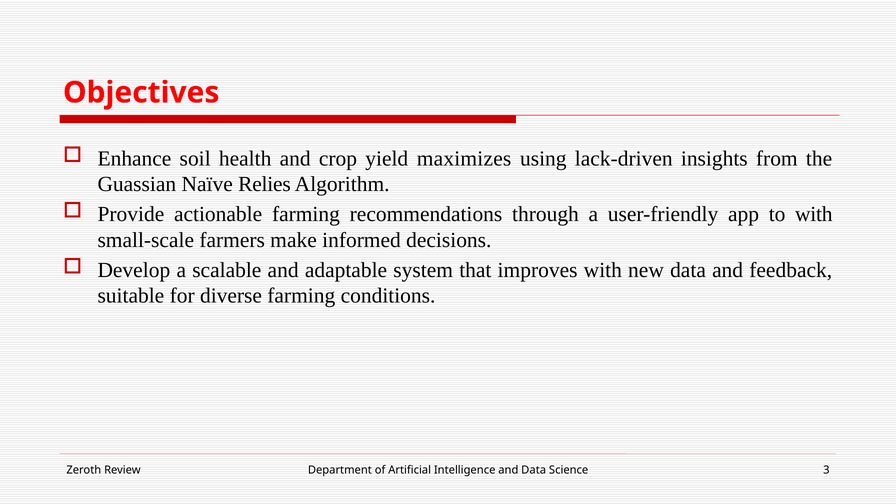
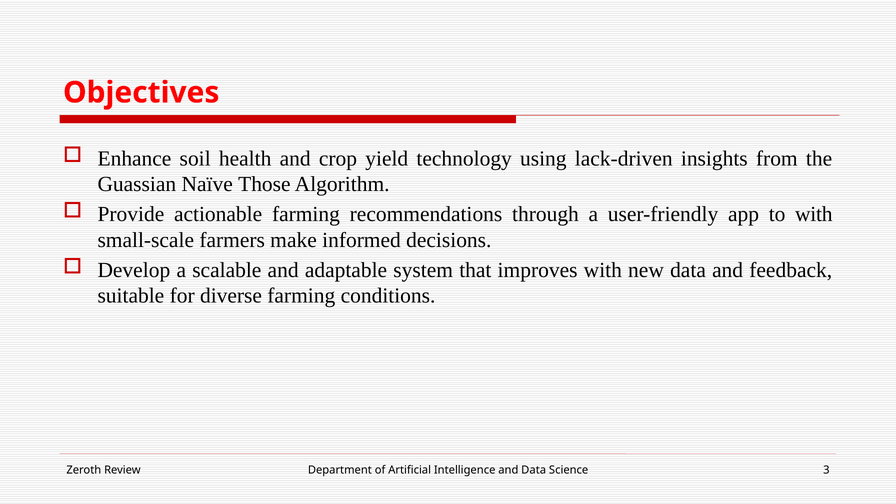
maximizes: maximizes -> technology (464, 159)
Relies: Relies -> Those (264, 184)
